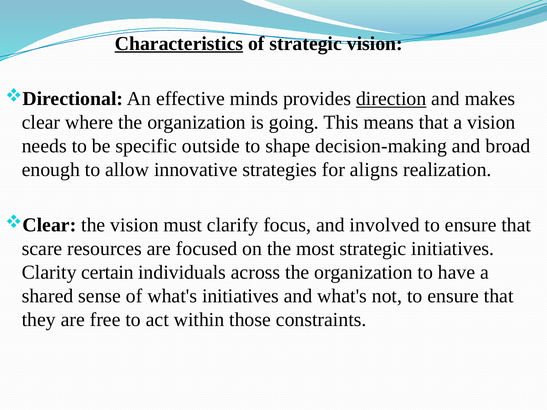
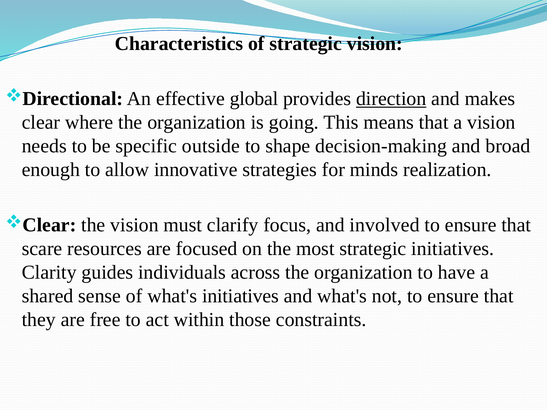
Characteristics underline: present -> none (179, 44)
minds: minds -> global (254, 99)
aligns: aligns -> minds (374, 170)
certain: certain -> guides (107, 273)
